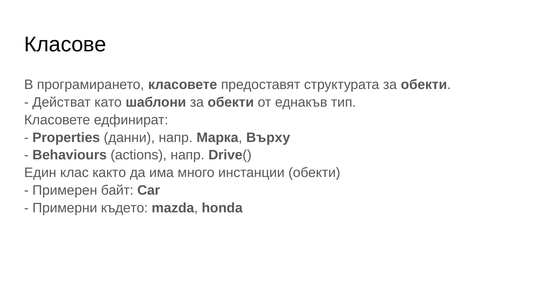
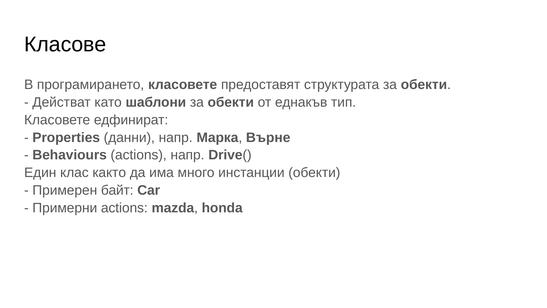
Върху: Върху -> Върне (268, 137)
Примерни където: където -> actions (124, 208)
